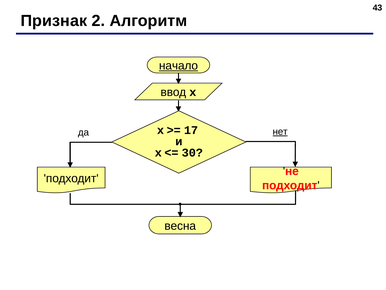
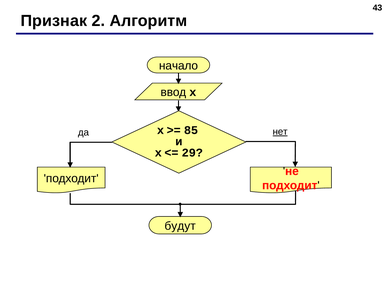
начало underline: present -> none (178, 66)
17: 17 -> 85 (191, 130)
30: 30 -> 29 (192, 153)
весна: весна -> будут (180, 226)
